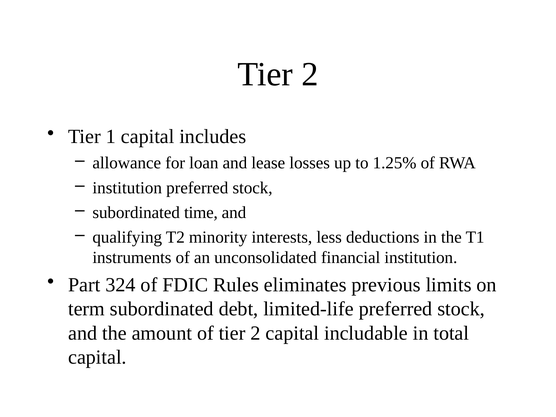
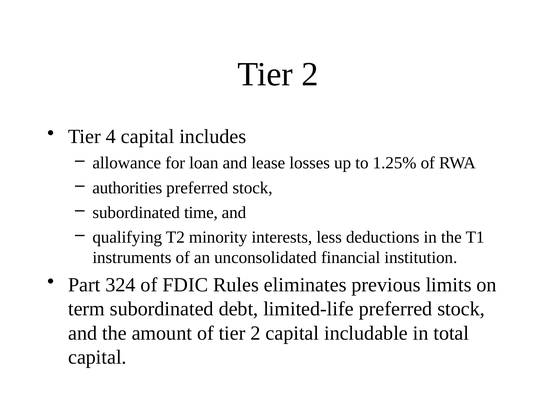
1: 1 -> 4 (111, 137)
institution: institution -> authorities (127, 188)
